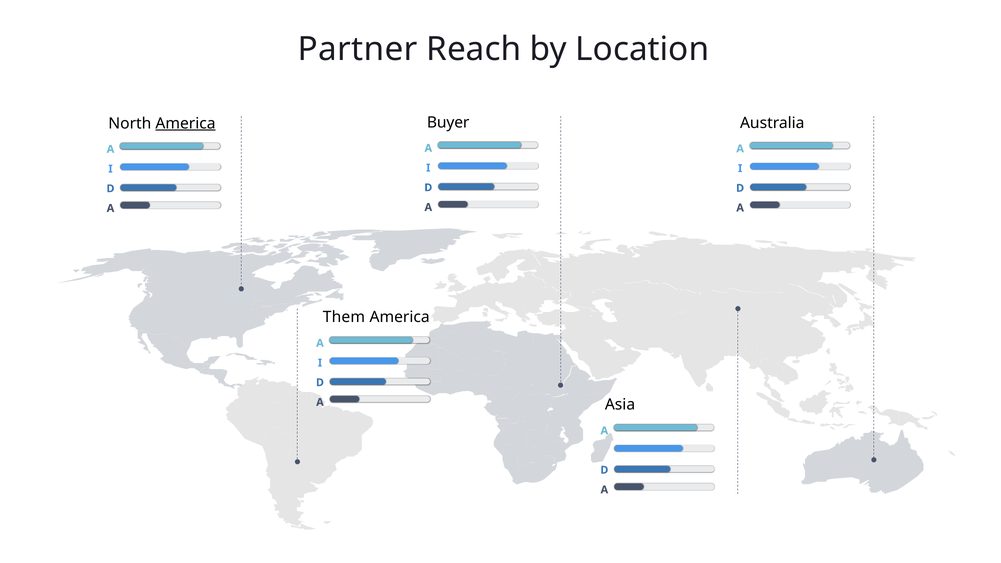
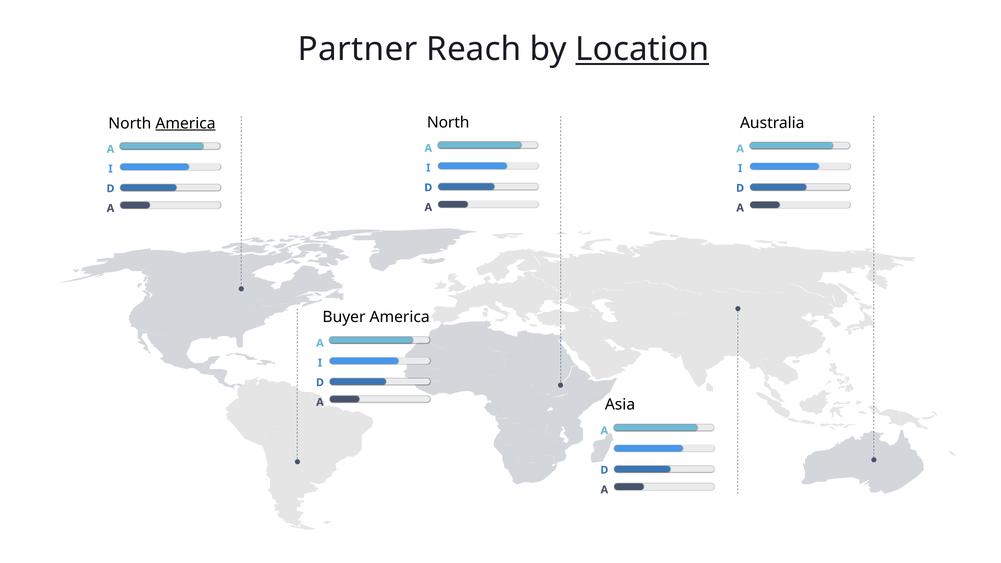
Location underline: none -> present (642, 49)
Buyer: Buyer -> North (448, 122)
Them: Them -> Buyer (344, 317)
